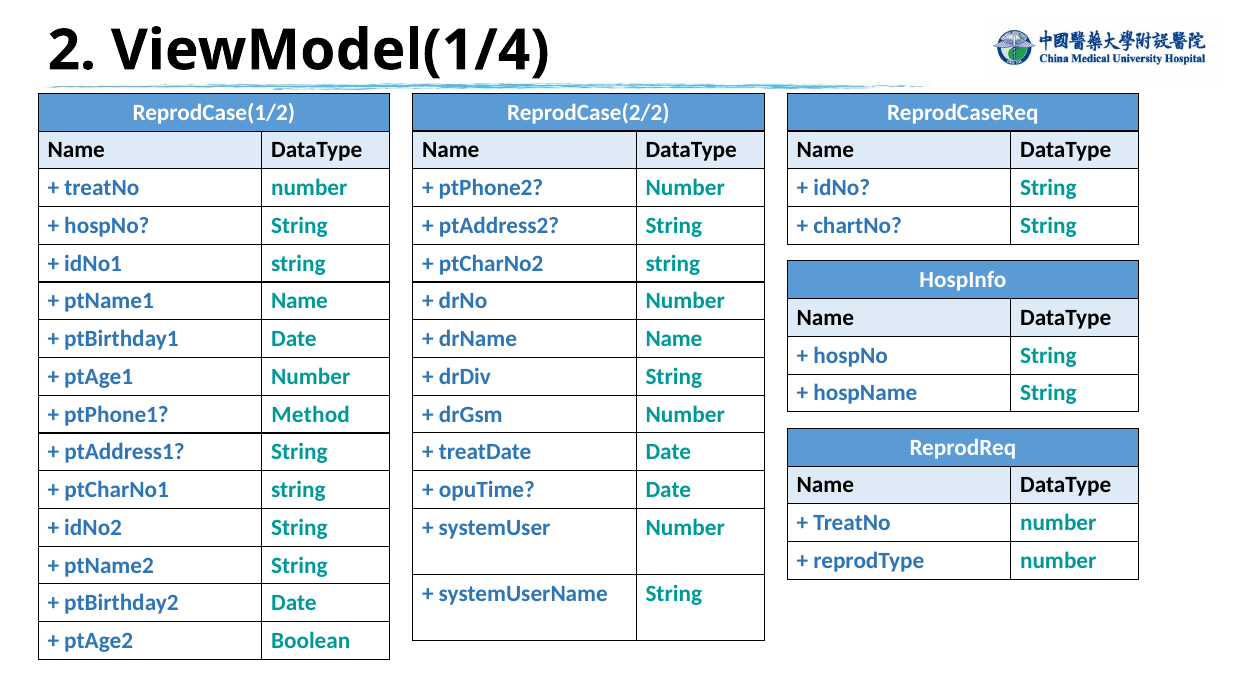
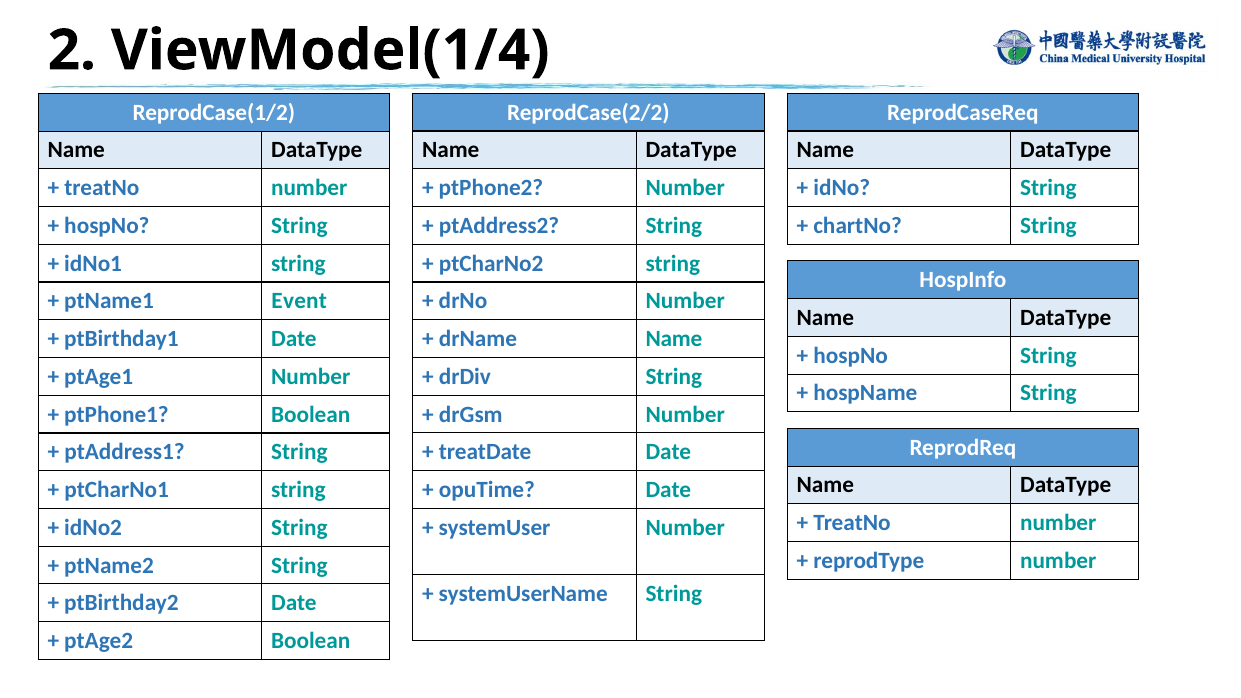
ptName1 Name: Name -> Event (299, 301)
ptPhone1 Method: Method -> Boolean (311, 414)
